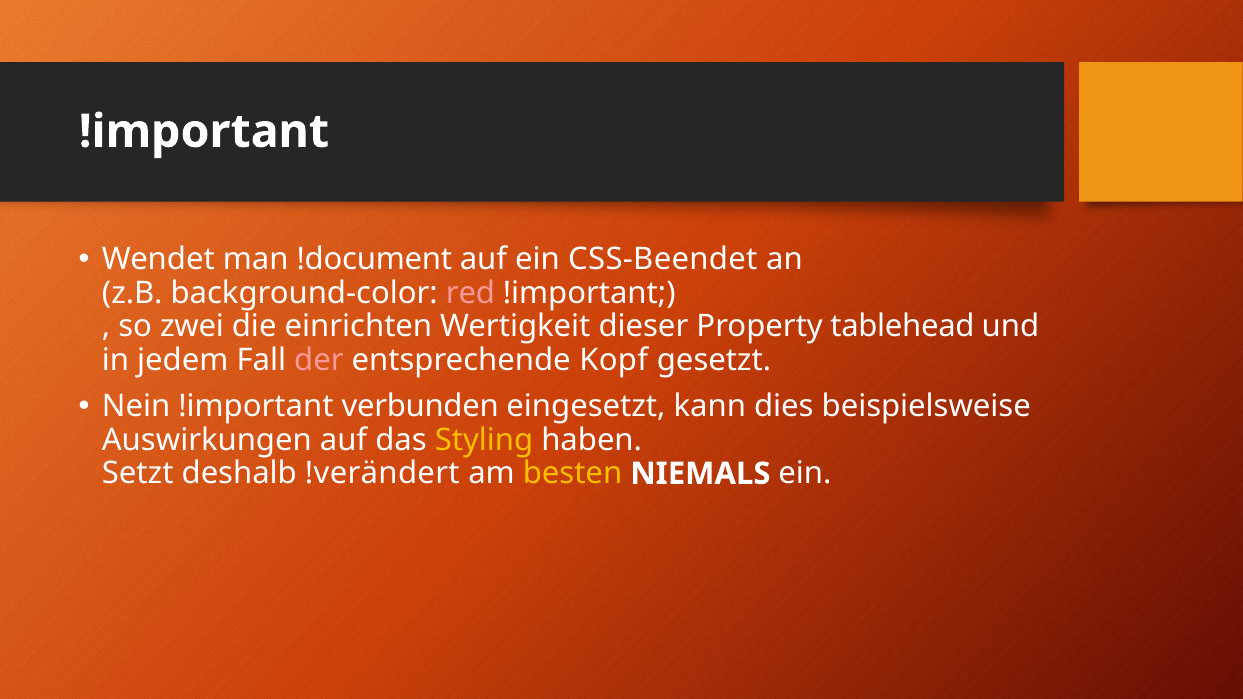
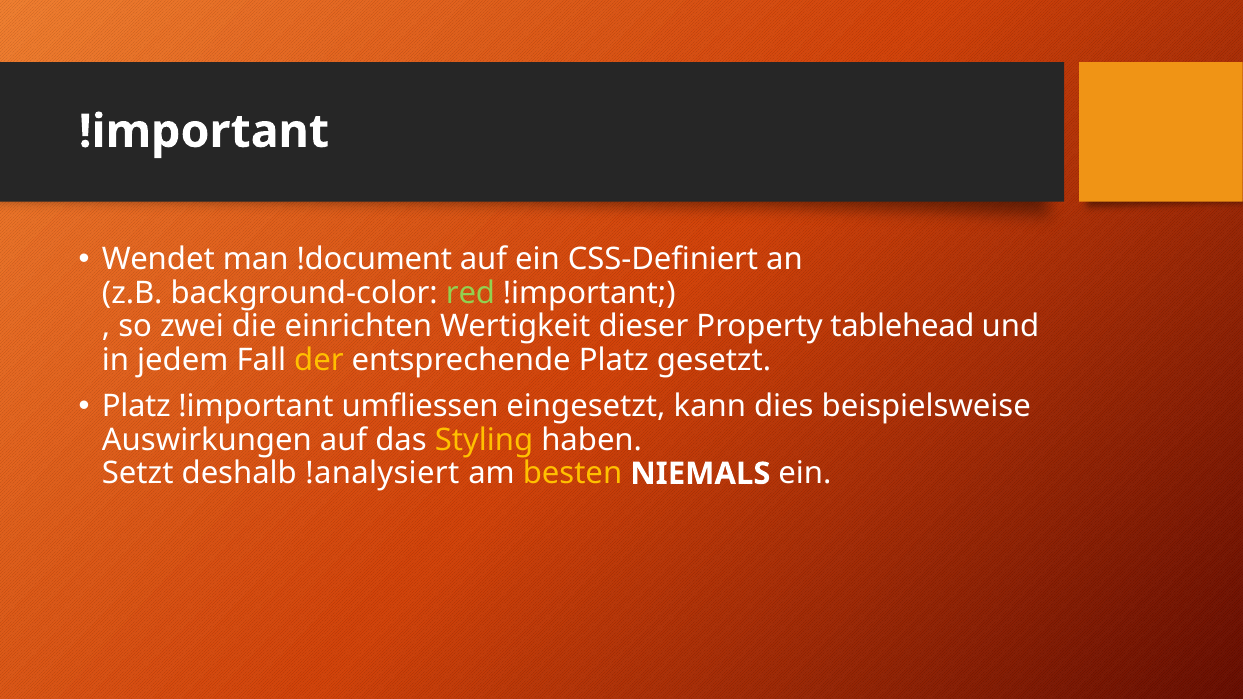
CSS-Beendet: CSS-Beendet -> CSS-Definiert (663, 260)
red colour: pink -> light green (470, 293)
der colour: pink -> yellow (319, 360)
entsprechende Kopf: Kopf -> Platz (614, 360)
Nein: Nein -> Platz (136, 407)
verbunden: verbunden -> umfliessen (420, 407)
!verändert: !verändert -> !analysiert (382, 474)
